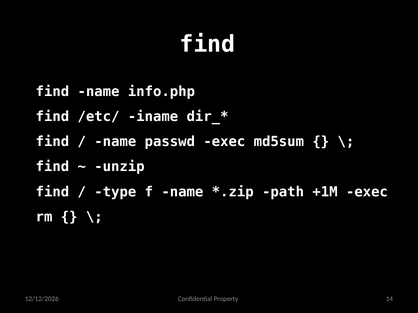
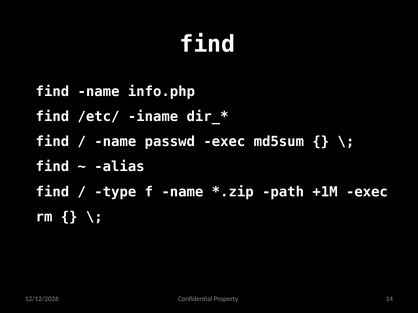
unzip: unzip -> alias (119, 167)
